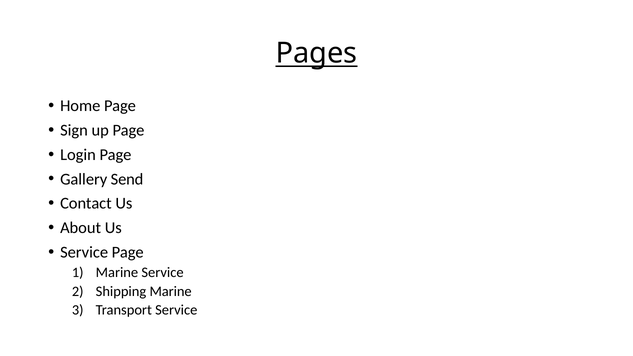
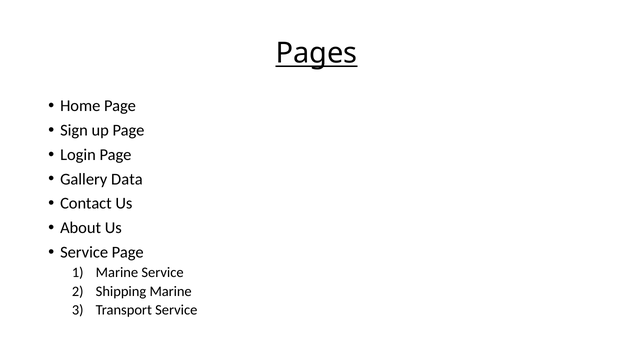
Send: Send -> Data (127, 179)
